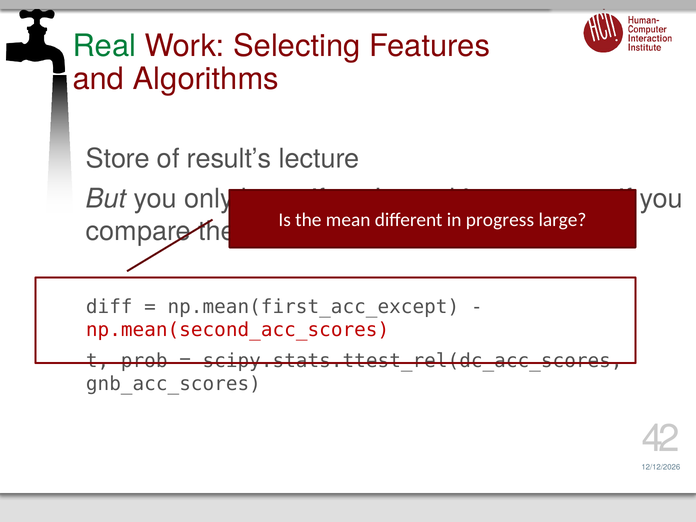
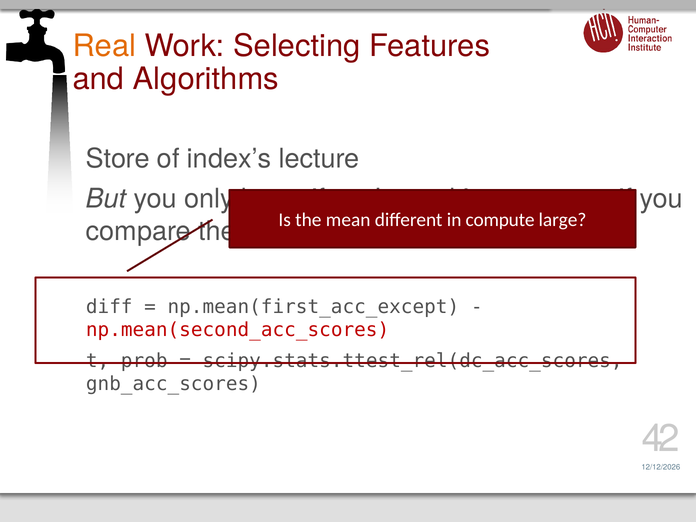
Real colour: green -> orange (104, 46)
result’s: result’s -> index’s (229, 159)
in progress: progress -> compute (500, 220)
